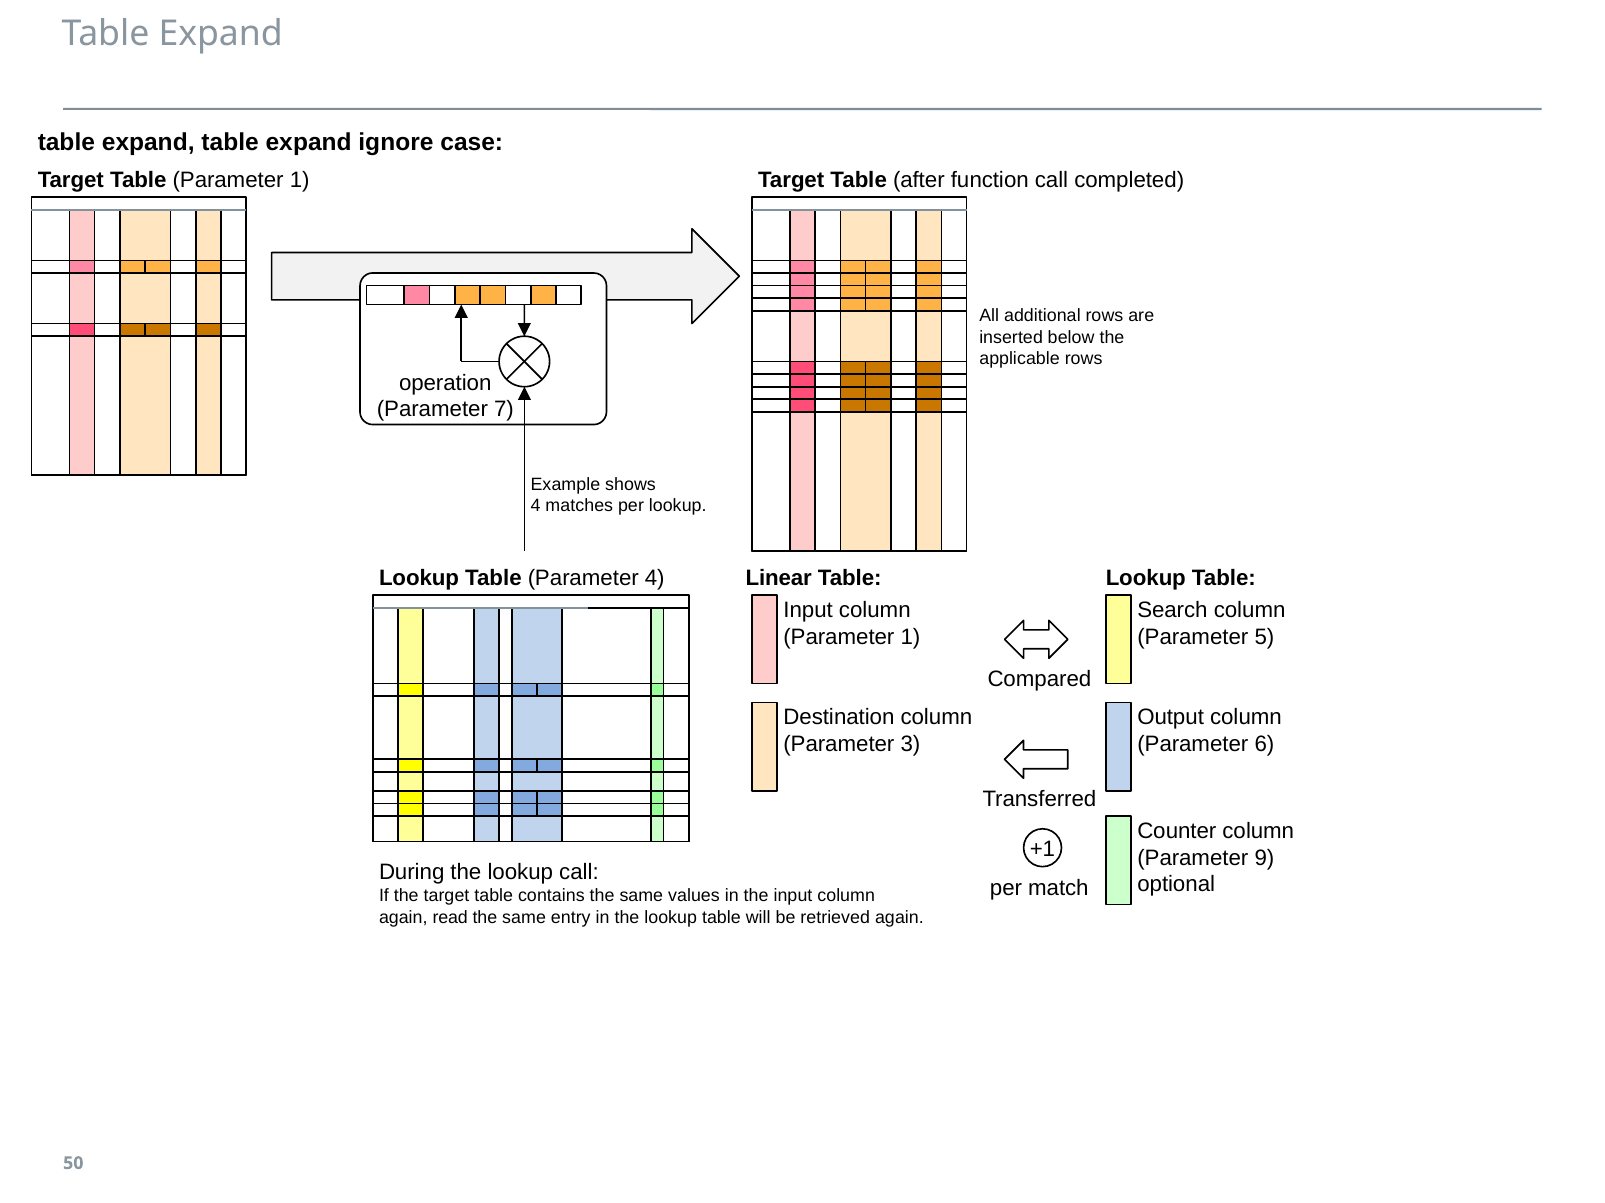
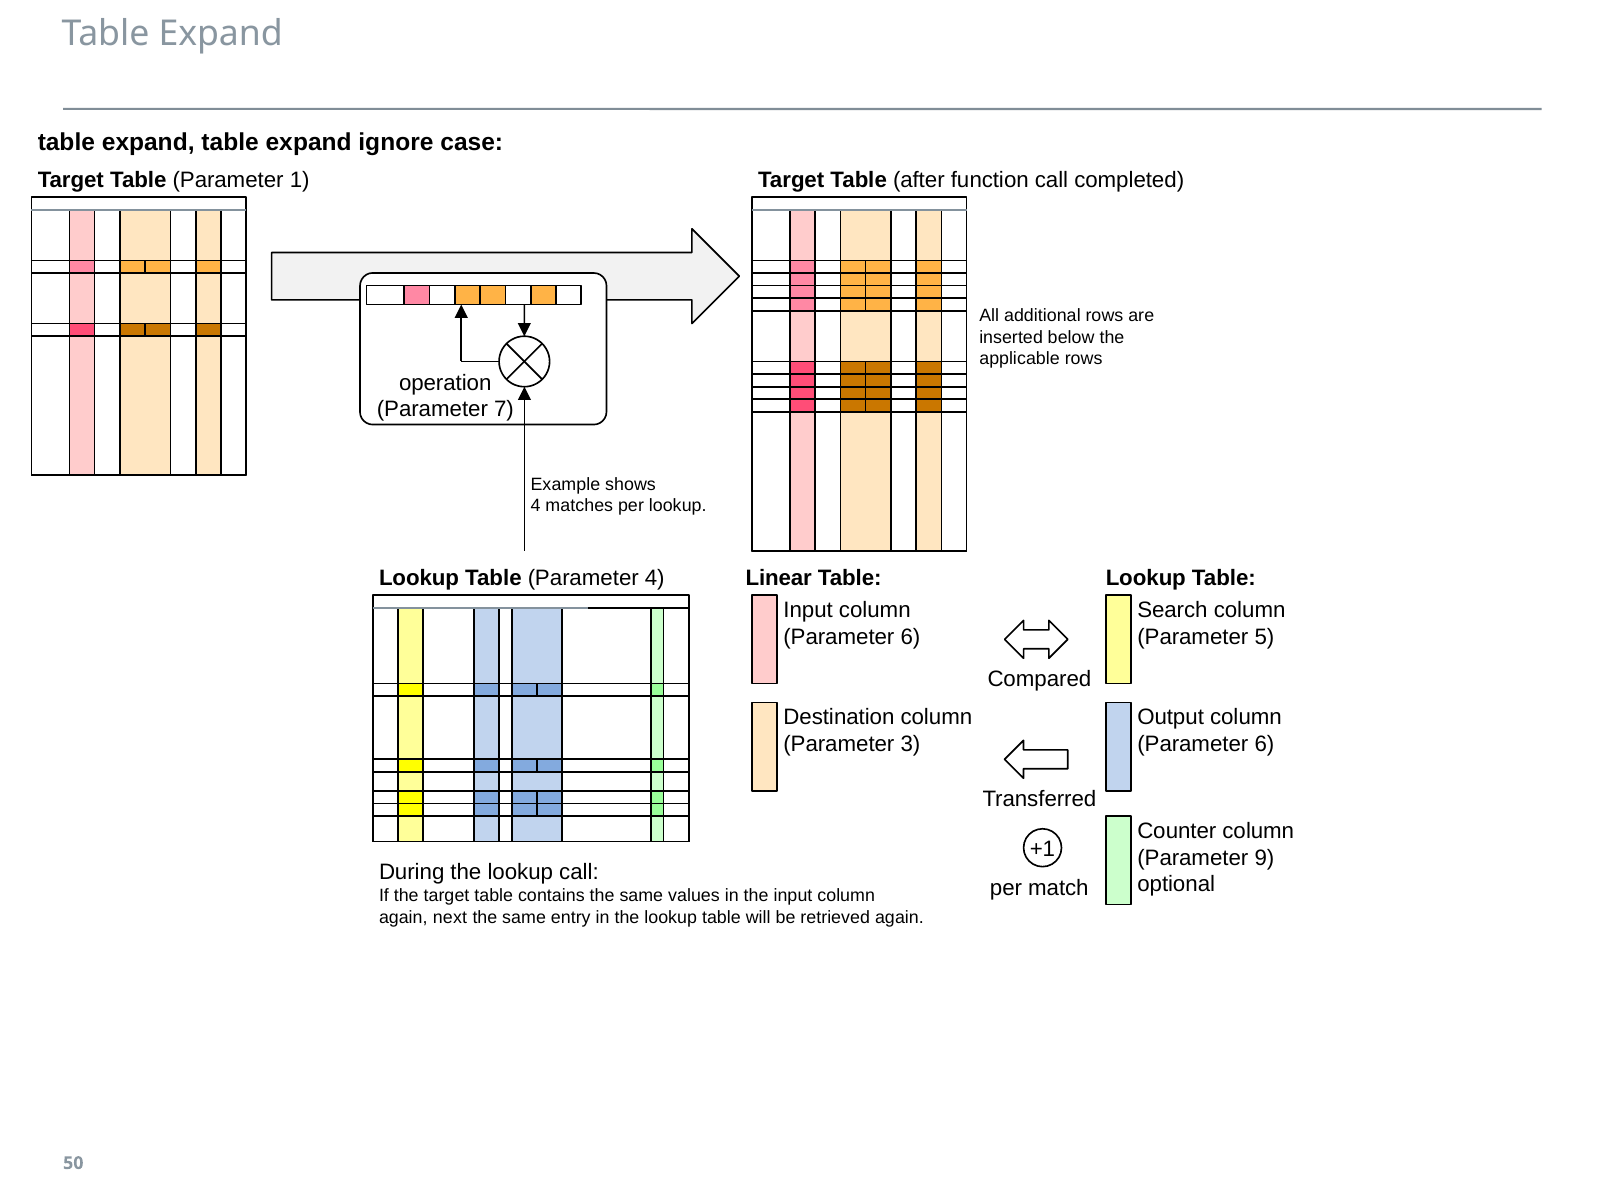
1: 1 -> 6 (911, 637)
read: read -> next (450, 918)
